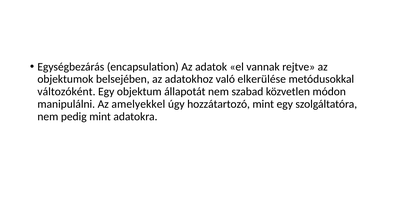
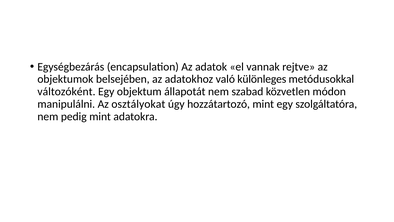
elkerülése: elkerülése -> különleges (262, 79)
amelyekkel: amelyekkel -> osztályokat (138, 104)
